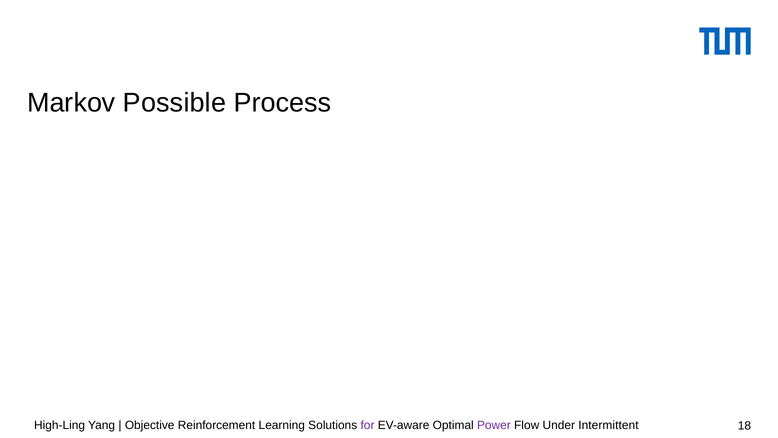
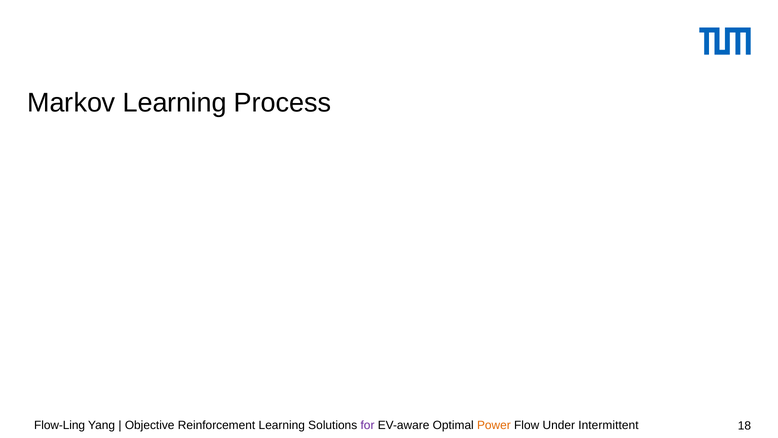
Markov Possible: Possible -> Learning (175, 103)
High-Ling: High-Ling -> Flow-Ling (60, 425)
Power colour: purple -> orange (494, 425)
